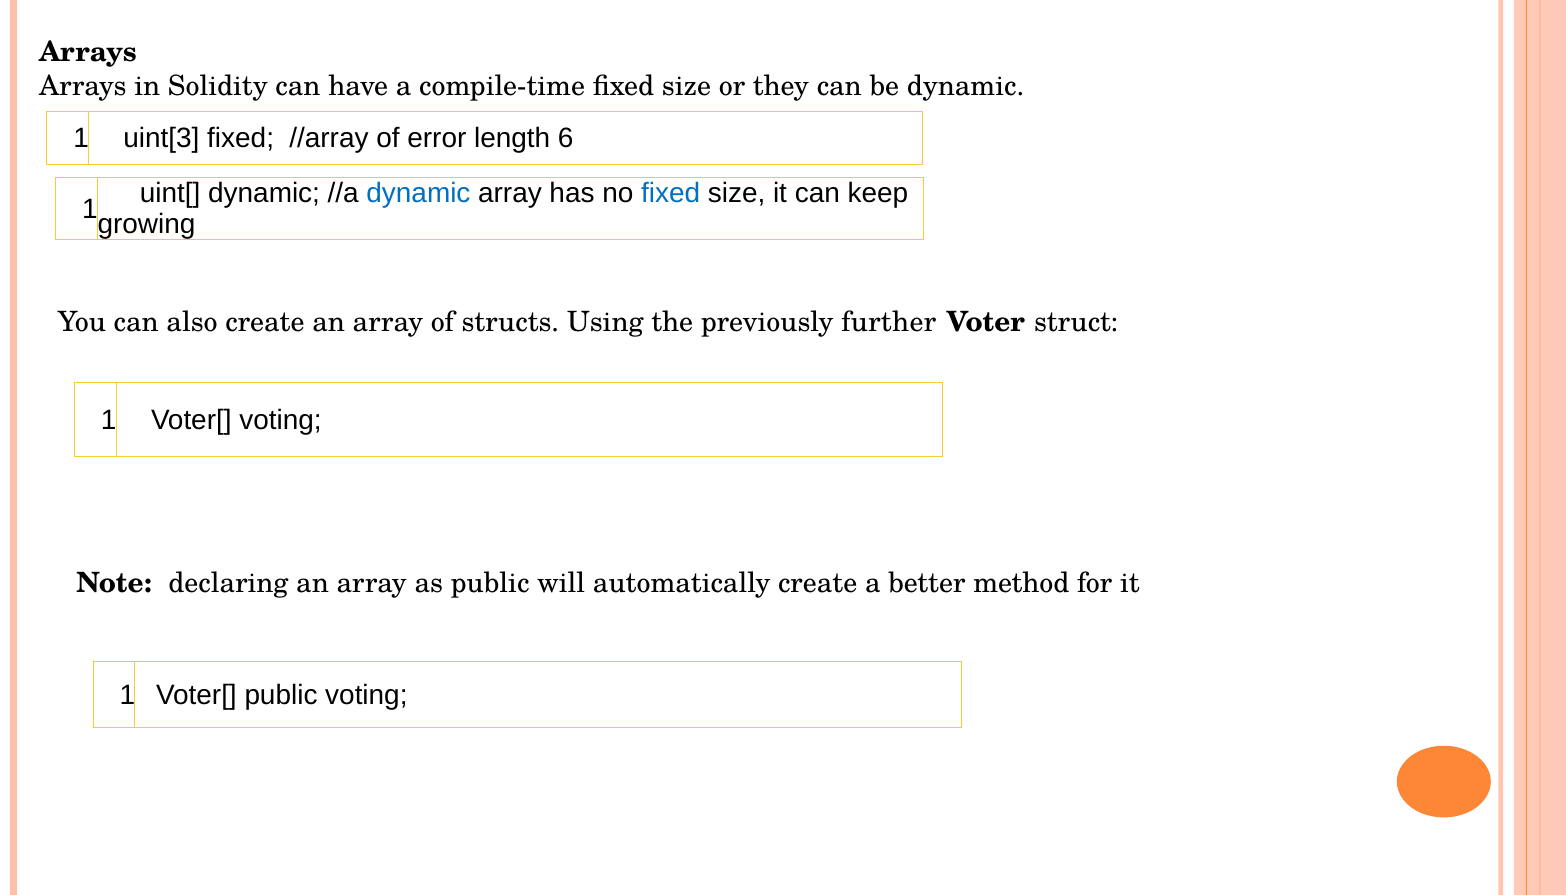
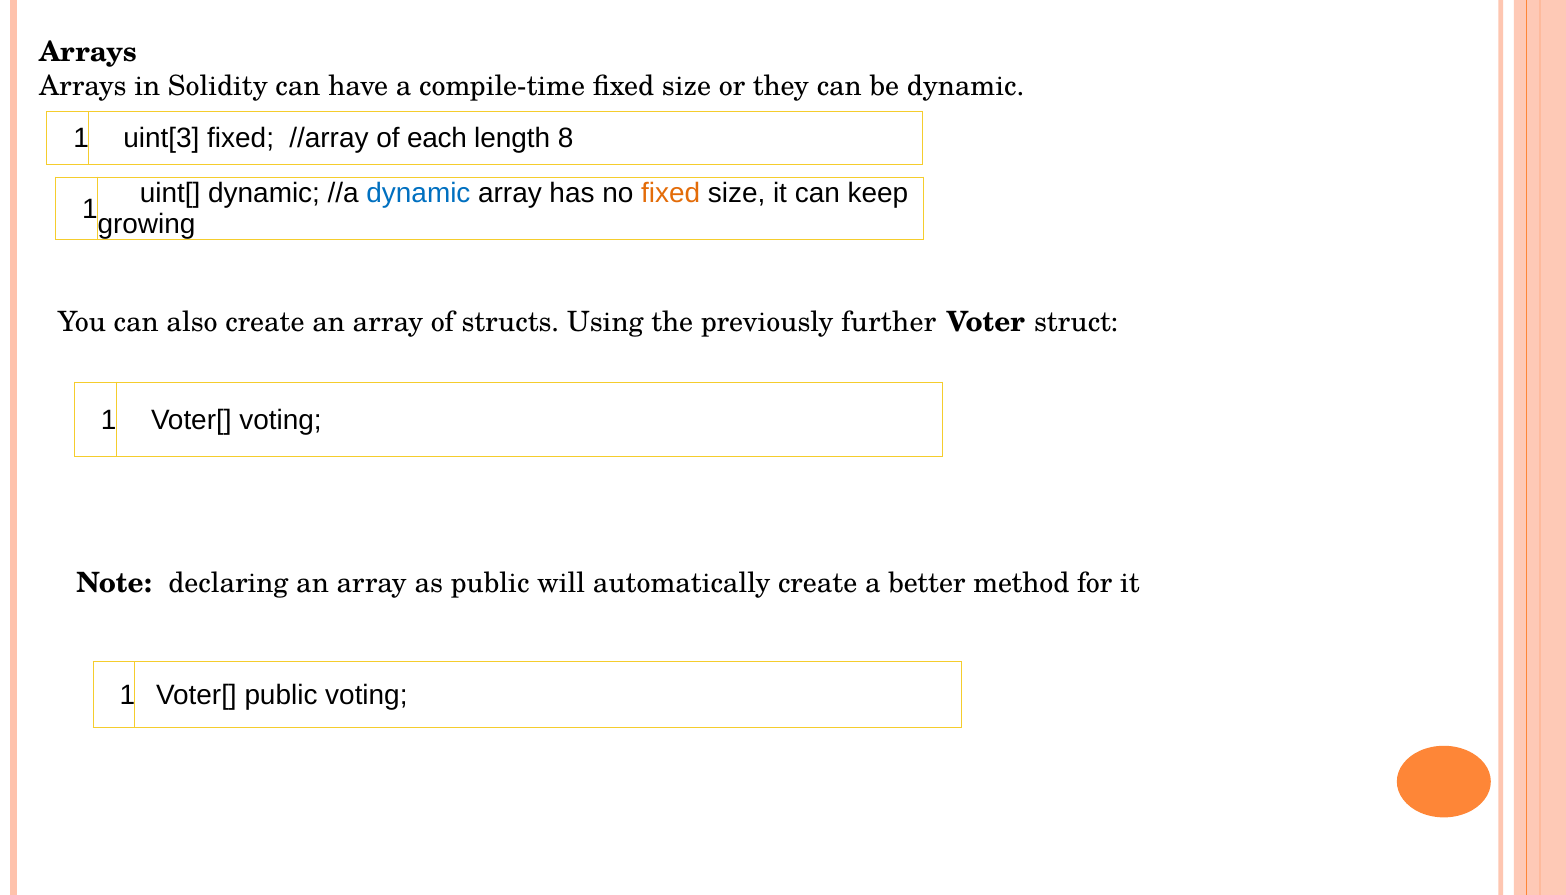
error: error -> each (437, 138)
6: 6 -> 8 (566, 138)
fixed colour: blue -> orange (671, 193)
